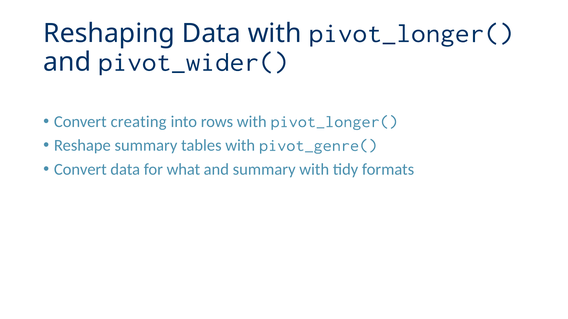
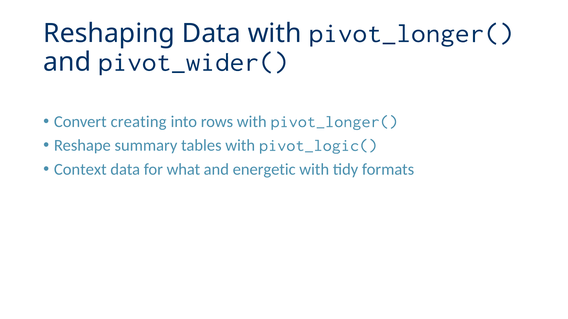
pivot_genre(: pivot_genre( -> pivot_logic( (318, 146)
Convert: Convert -> Context (80, 169)
and summary: summary -> energetic (264, 169)
